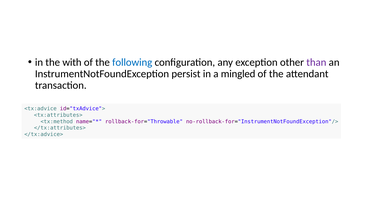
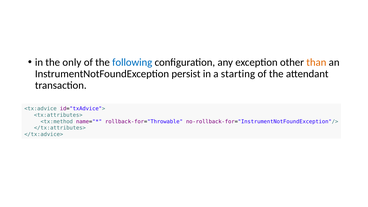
with: with -> only (72, 62)
than colour: purple -> orange (316, 62)
mingled: mingled -> starting (238, 74)
